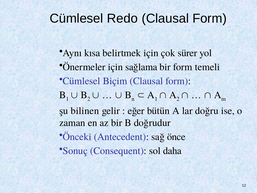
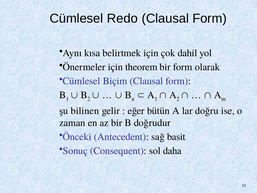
sürer: sürer -> dahil (187, 53)
sağlama: sağlama -> theorem (141, 67)
temeli: temeli -> olarak (207, 67)
önce: önce -> basit (176, 137)
